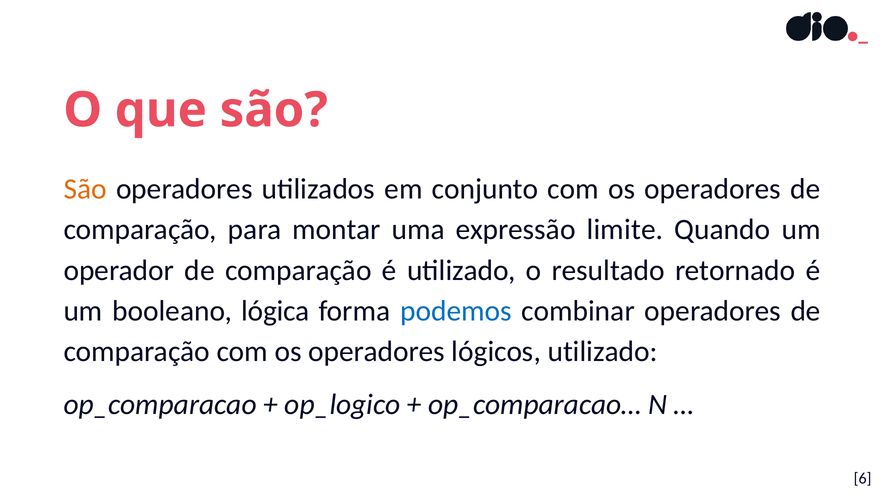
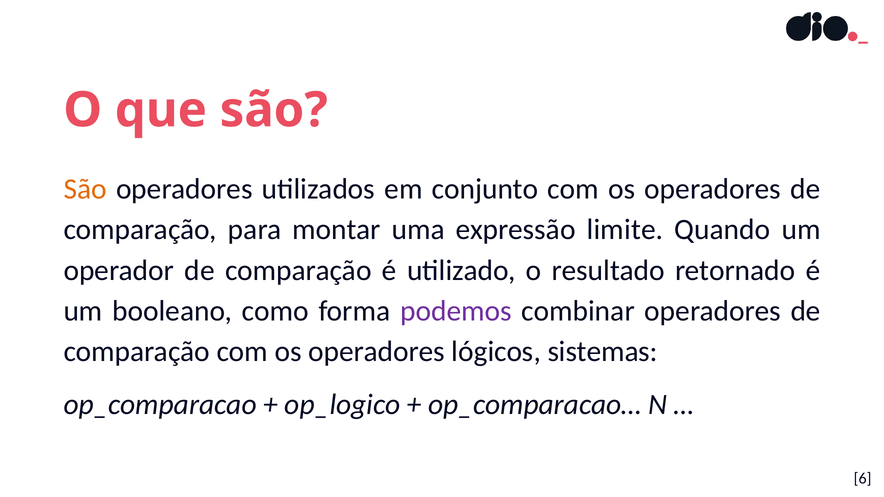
lógica: lógica -> como (275, 311)
podemos colour: blue -> purple (456, 311)
lógicos utilizado: utilizado -> sistemas (603, 352)
